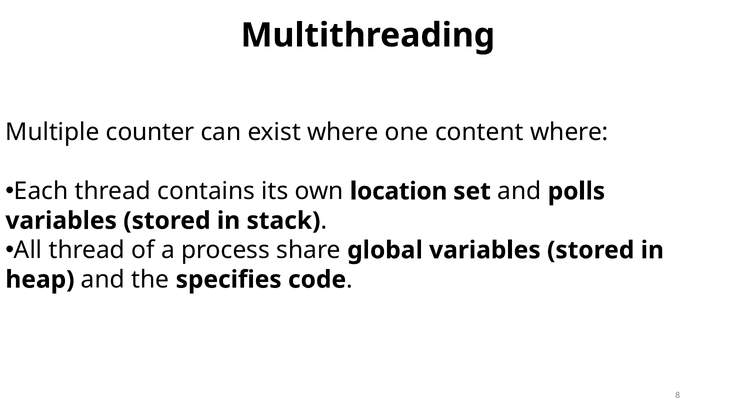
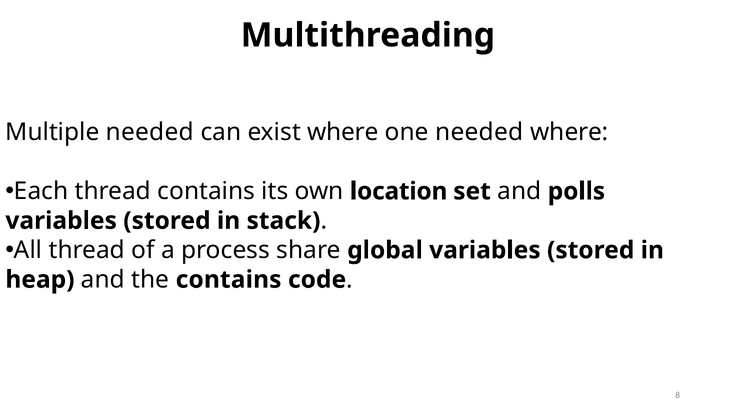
Multiple counter: counter -> needed (150, 132)
one content: content -> needed (479, 132)
the specifies: specifies -> contains (229, 280)
